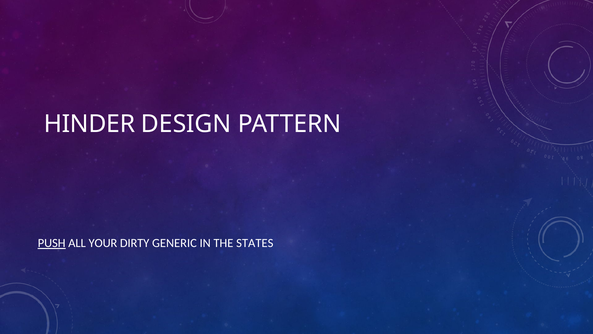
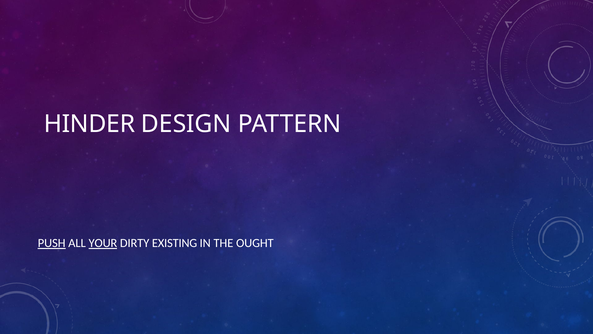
YOUR underline: none -> present (103, 243)
GENERIC: GENERIC -> EXISTING (175, 243)
STATES: STATES -> OUGHT (255, 243)
